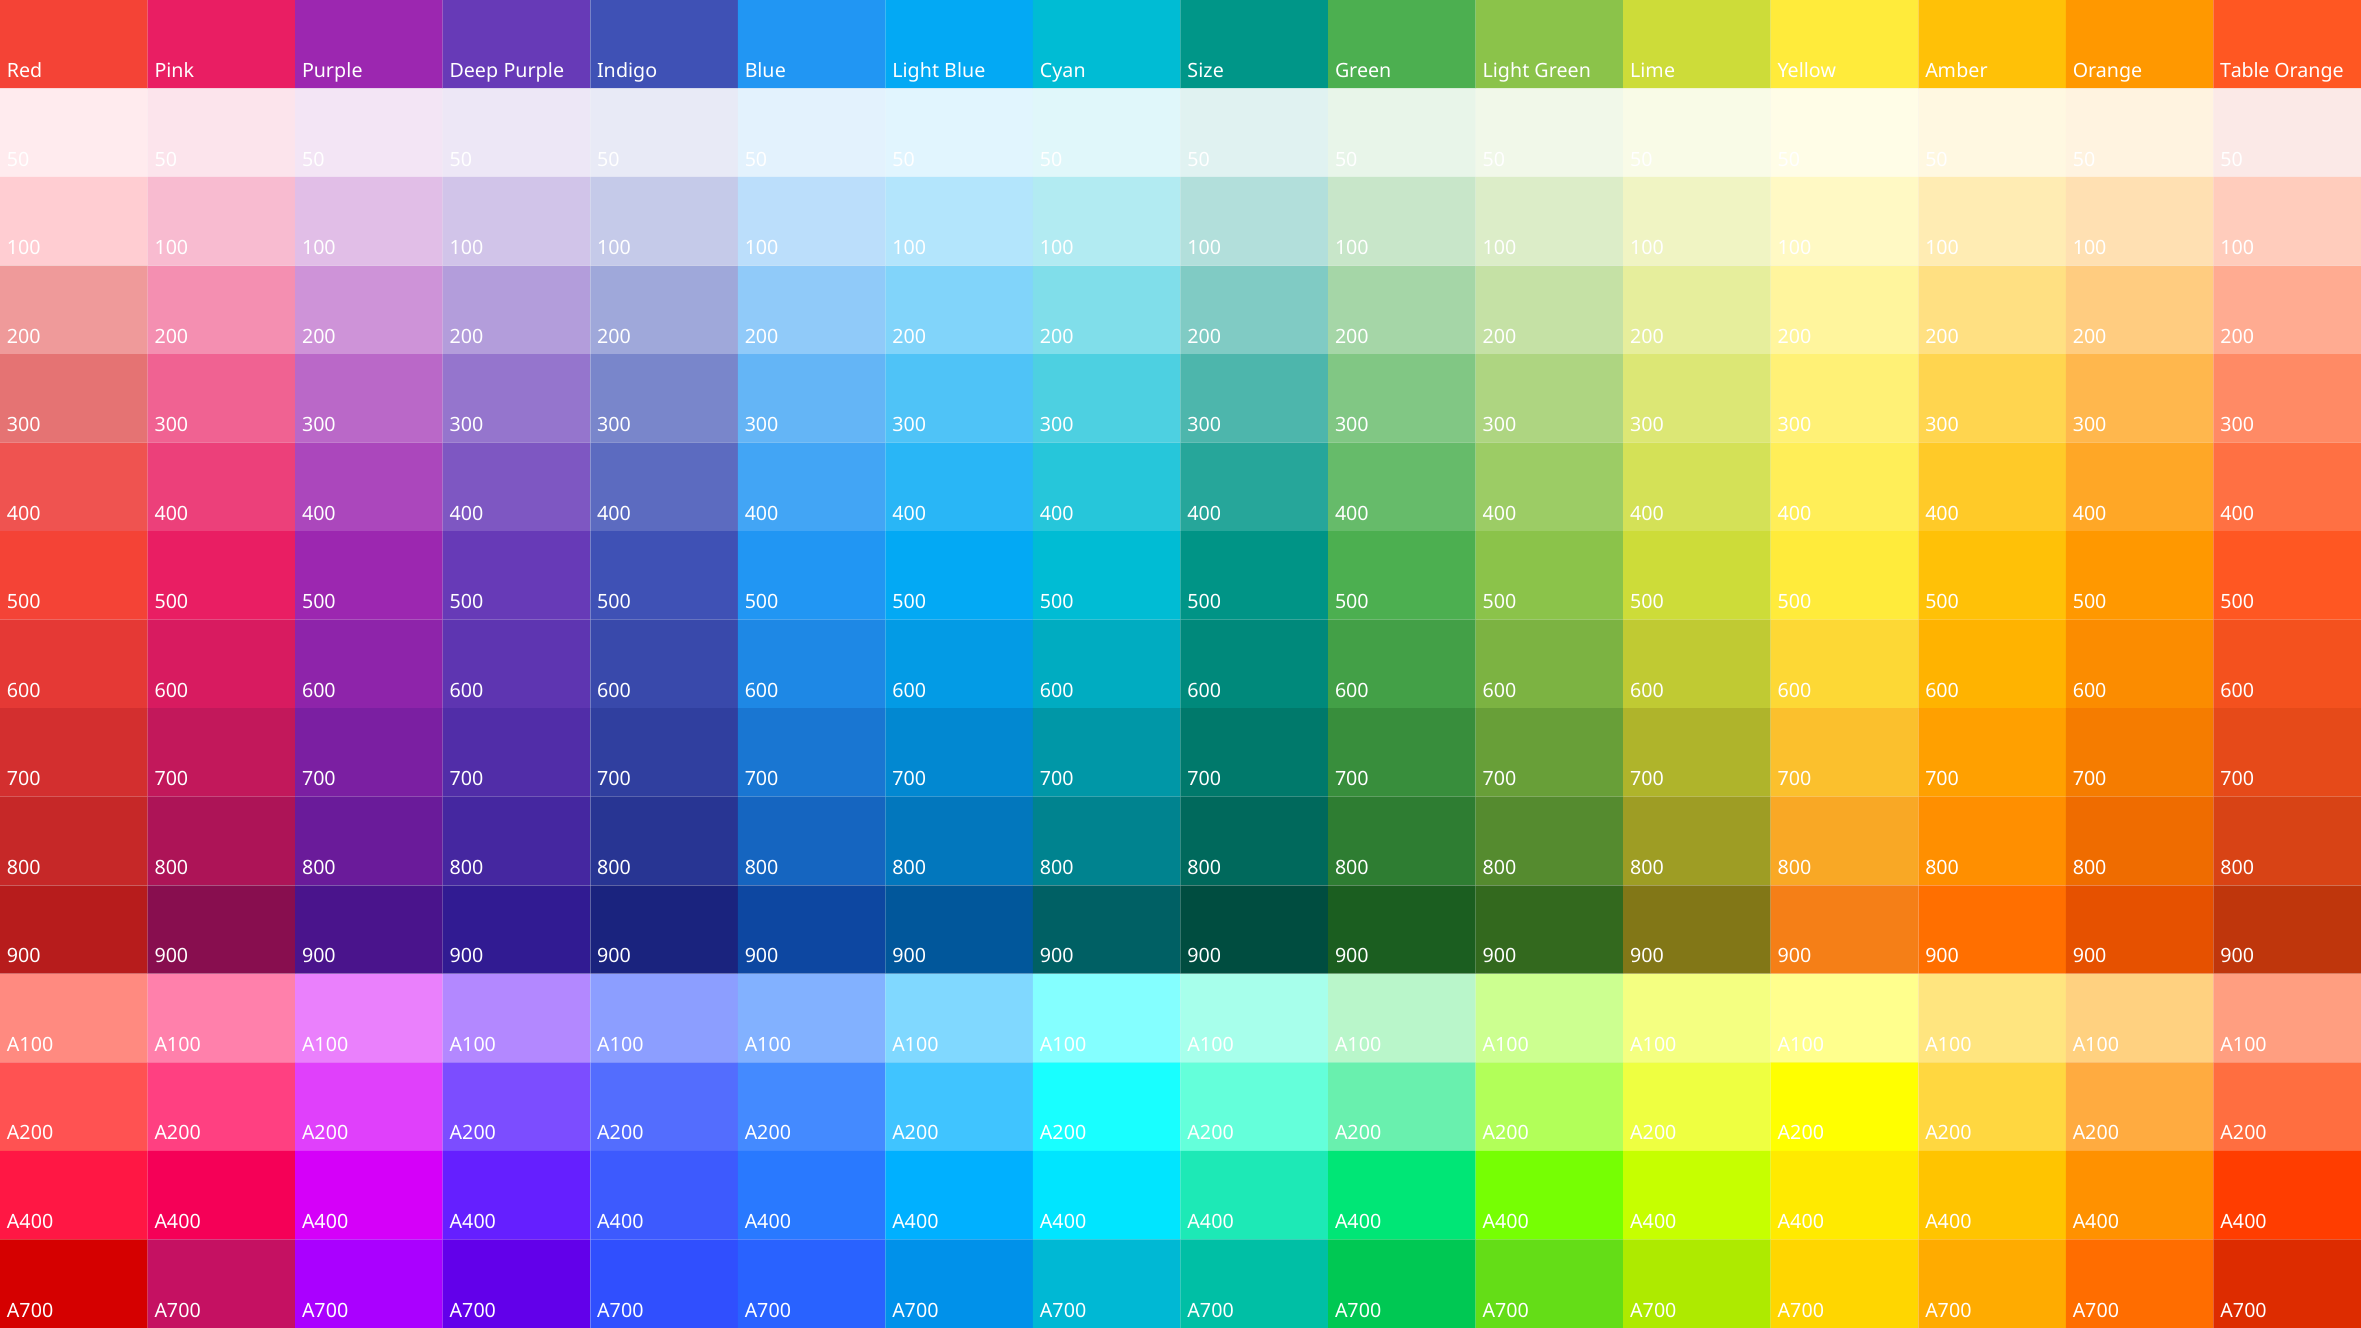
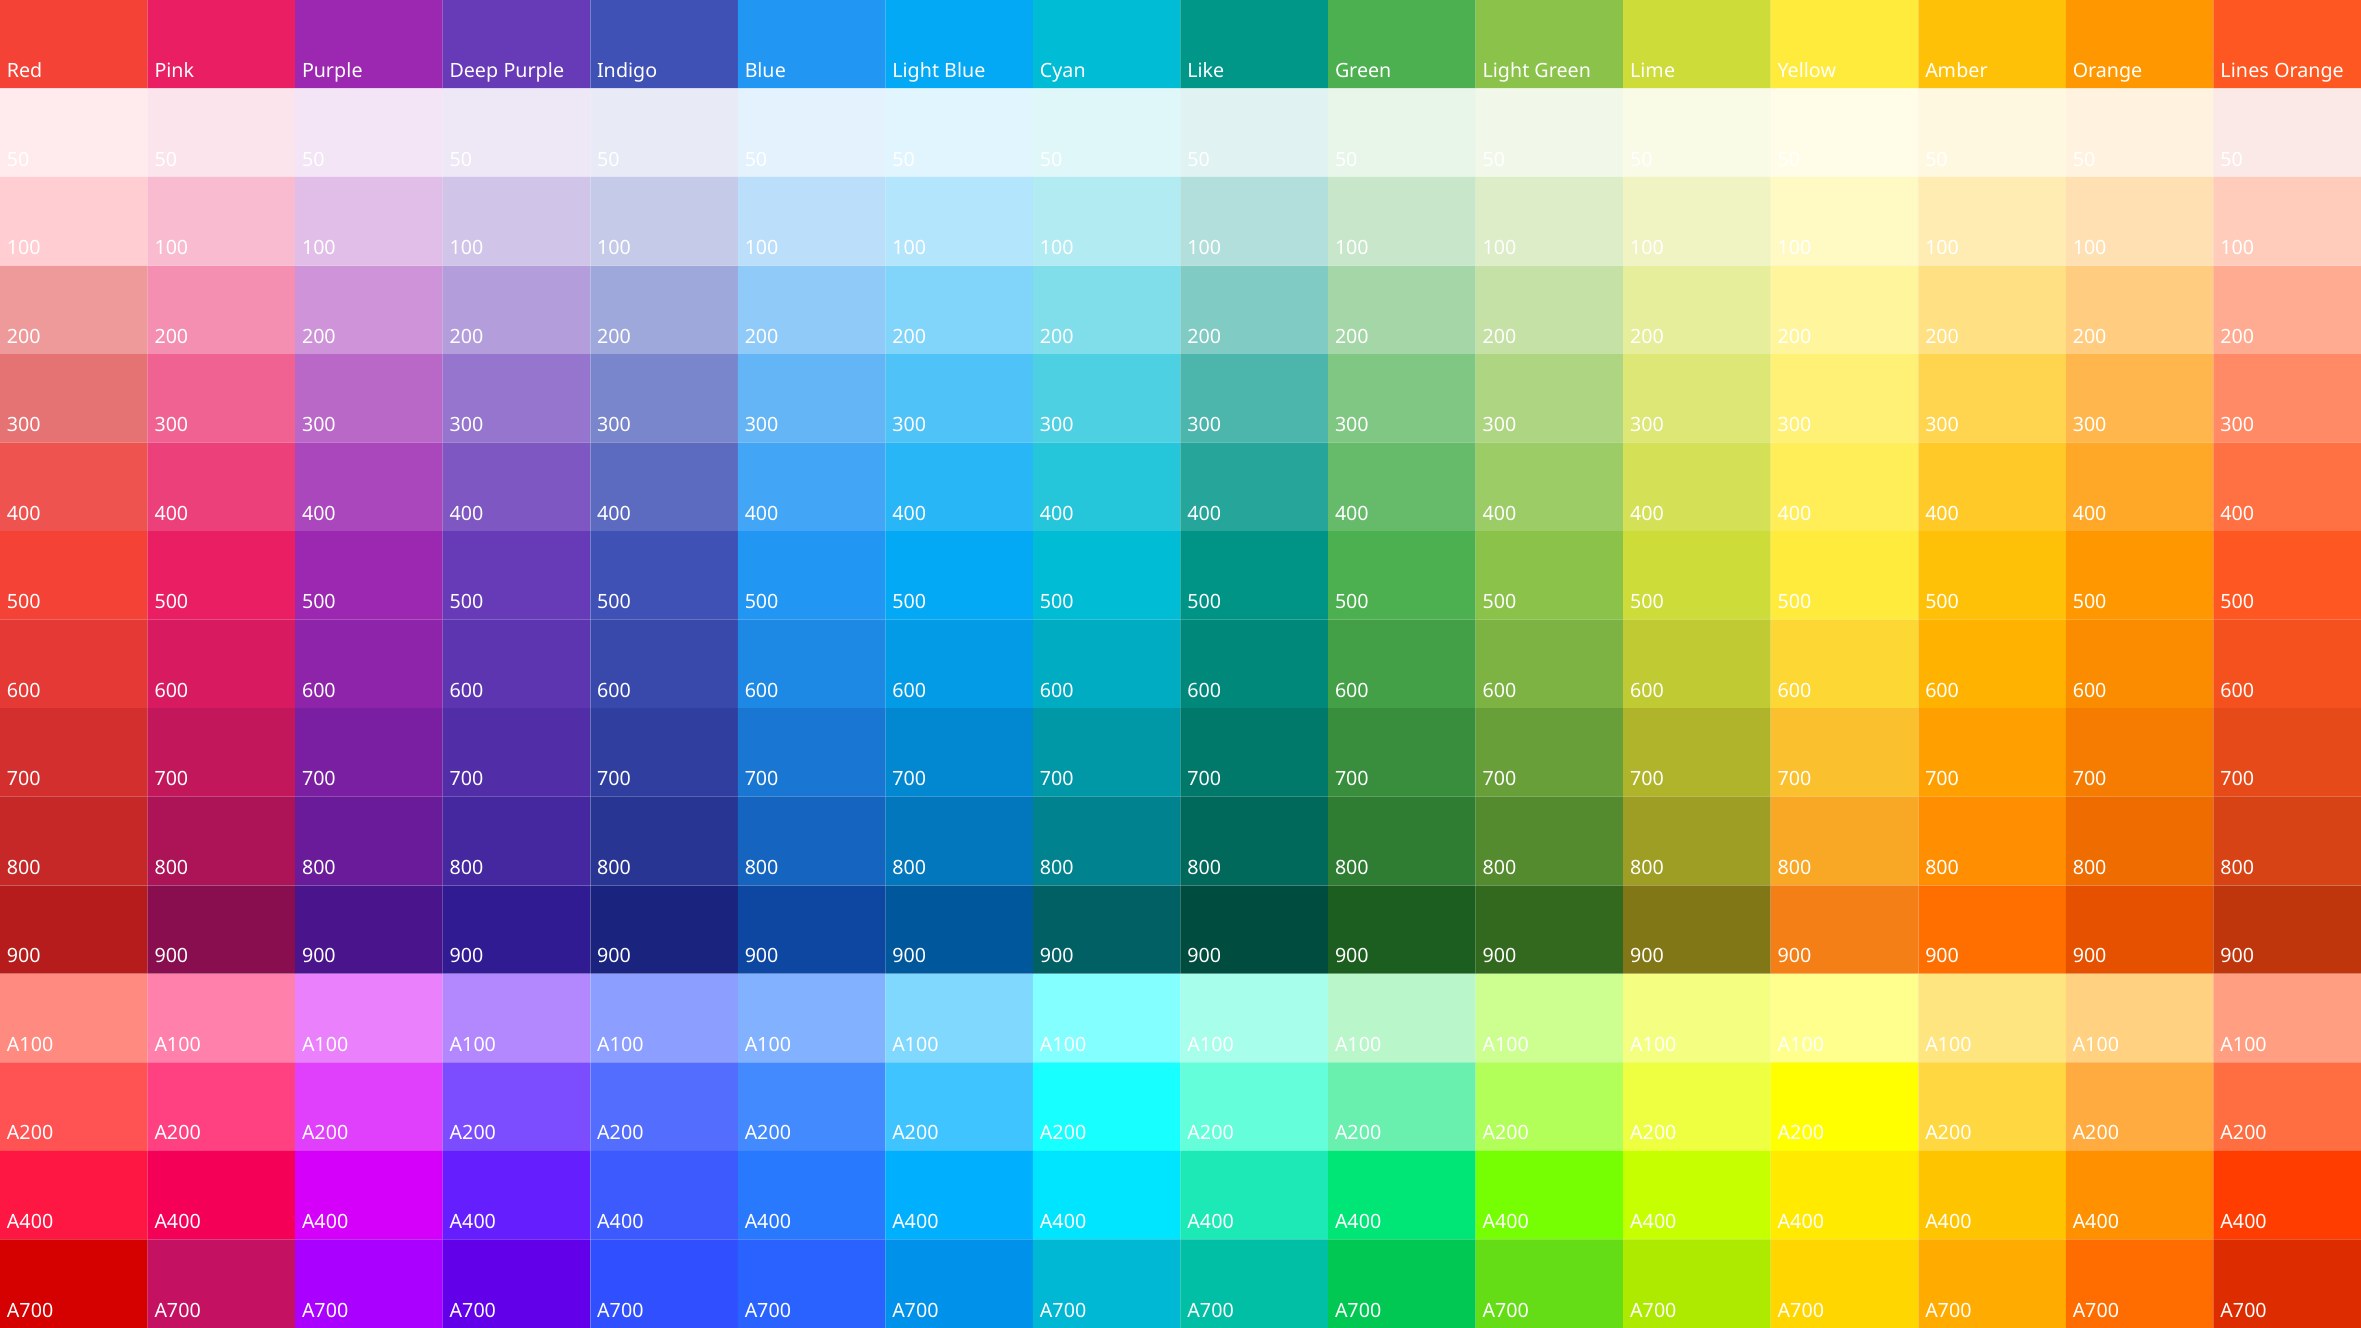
Size: Size -> Like (1206, 71)
Table: Table -> Lines (2245, 71)
